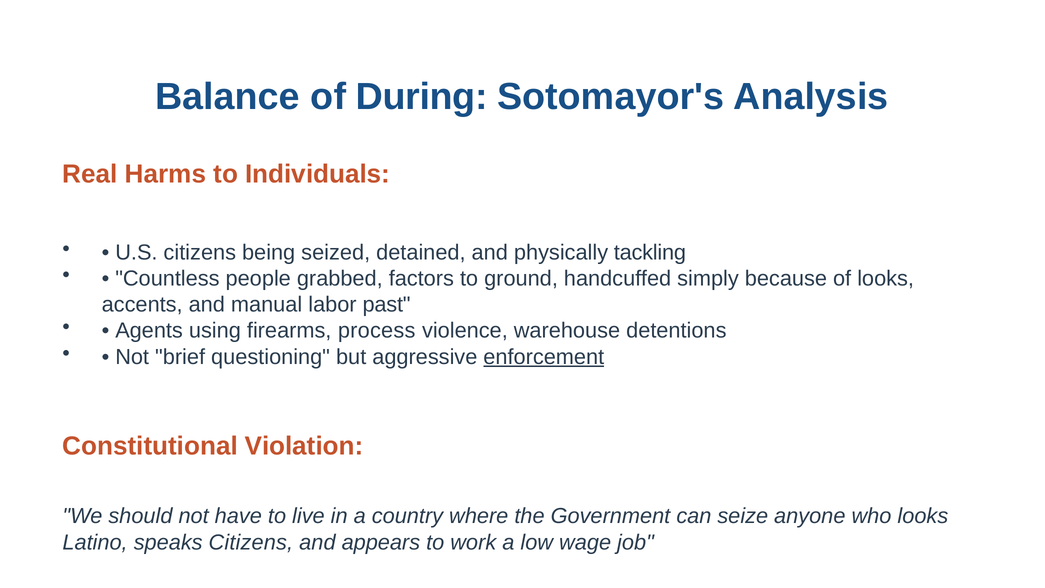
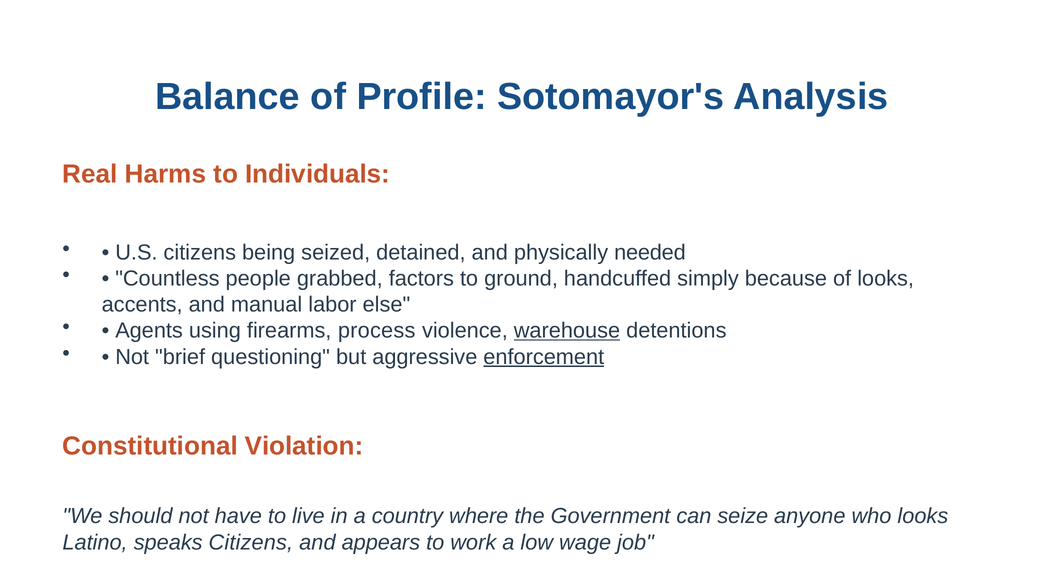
During: During -> Profile (422, 97)
tackling: tackling -> needed (650, 252)
past: past -> else (386, 305)
warehouse underline: none -> present (567, 331)
